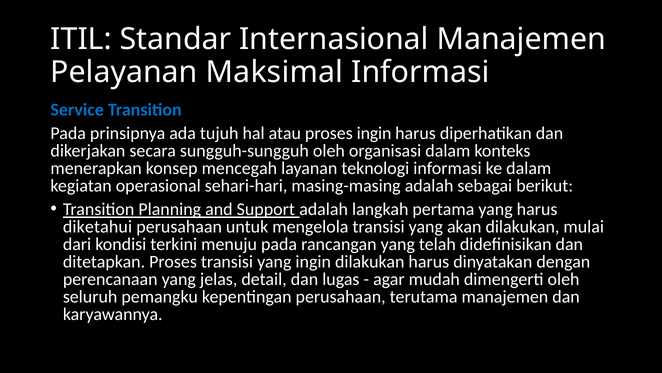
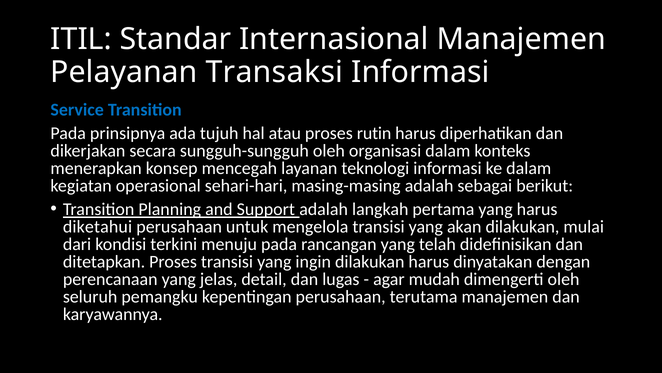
Maksimal: Maksimal -> Transaksi (274, 72)
proses ingin: ingin -> rutin (374, 133)
